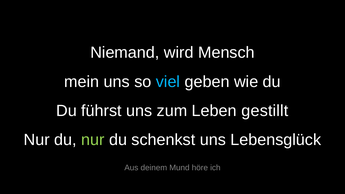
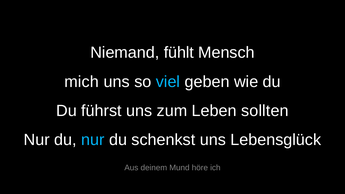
wird: wird -> fühlt (179, 53)
mein: mein -> mich (82, 82)
gestillt: gestillt -> sollten (265, 111)
nur colour: light green -> light blue (93, 140)
